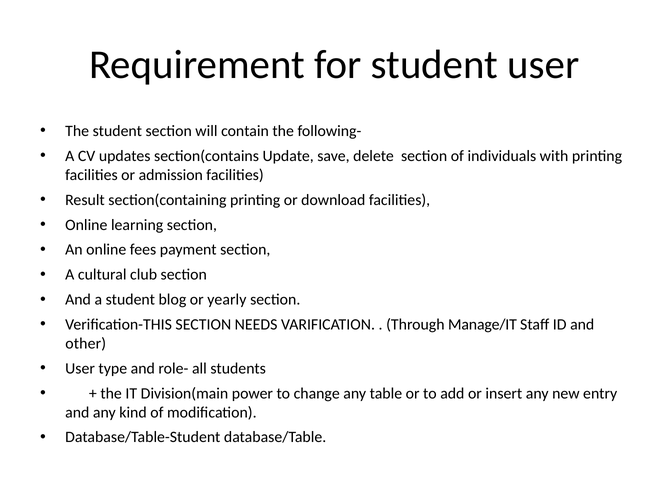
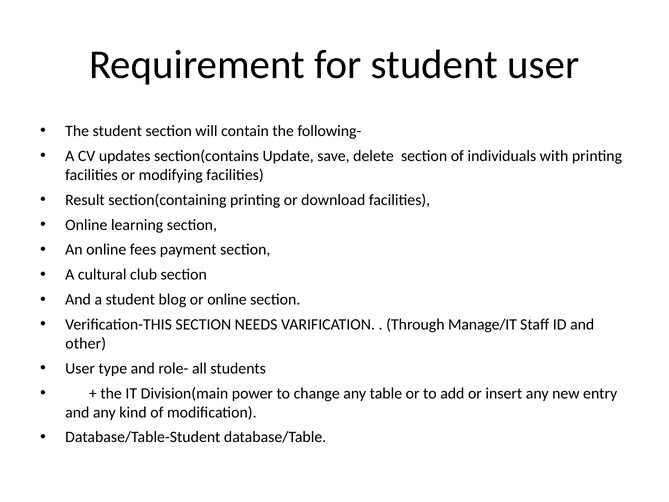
admission: admission -> modifying (171, 175)
or yearly: yearly -> online (227, 299)
